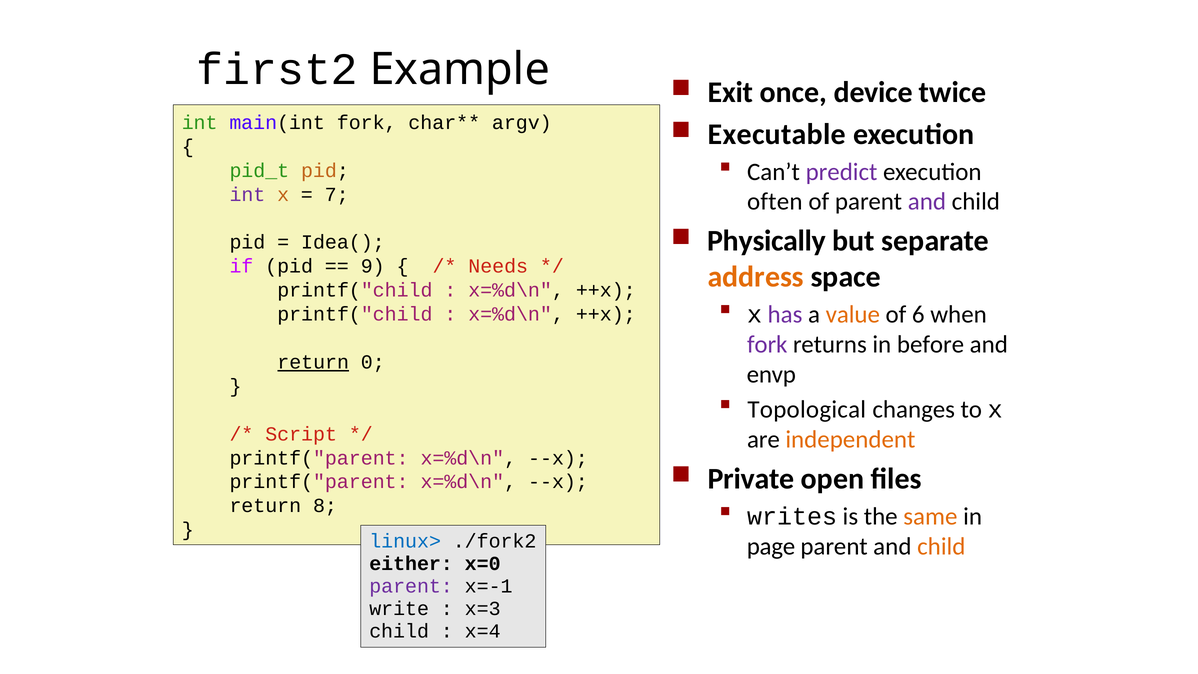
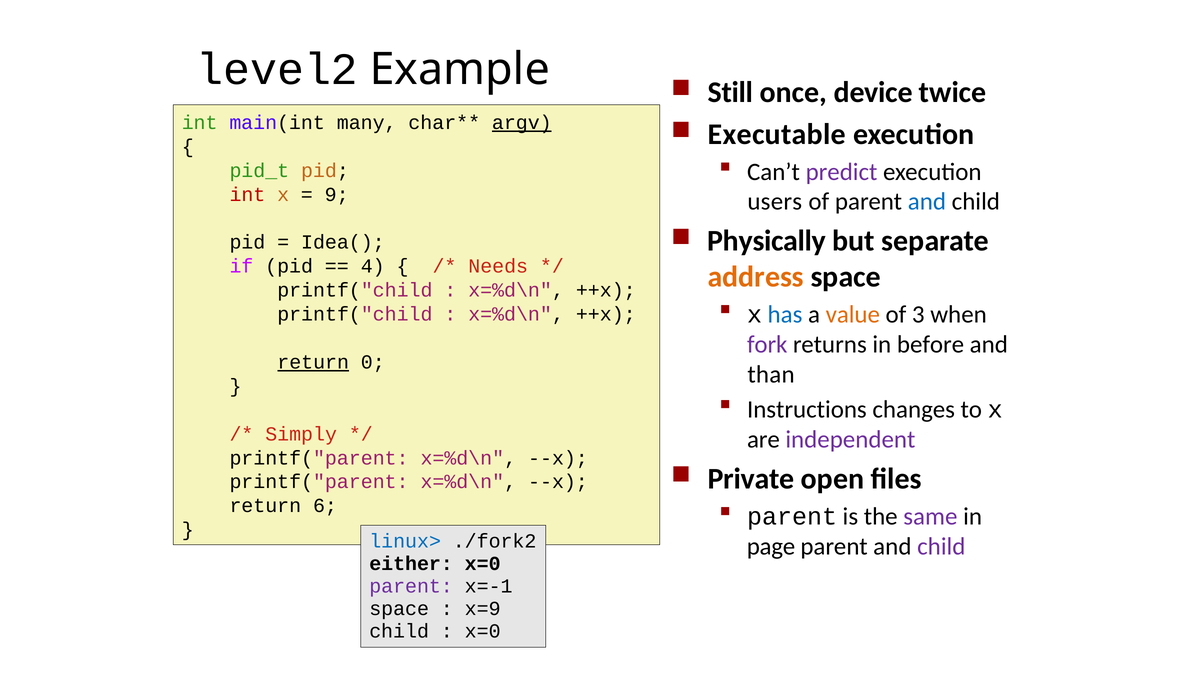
first2: first2 -> level2 (277, 69)
Exit: Exit -> Still (730, 92)
main(int fork: fork -> many (367, 123)
argv underline: none -> present (522, 123)
int colour: purple -> red (247, 194)
7: 7 -> 9 (337, 194)
often: often -> users (775, 202)
and colour: purple -> blue (927, 202)
9: 9 -> 4 (373, 266)
has colour: purple -> blue (785, 315)
6: 6 -> 3 (918, 315)
envp: envp -> than (771, 374)
Topological: Topological -> Instructions (807, 409)
Script: Script -> Simply (301, 434)
independent colour: orange -> purple (850, 439)
8: 8 -> 6 (325, 506)
writes: writes -> parent (792, 516)
same colour: orange -> purple (930, 516)
child colour: orange -> purple (941, 546)
write: write -> space (399, 609)
x=3: x=3 -> x=9 (483, 609)
x=4: x=4 -> x=0 (483, 631)
